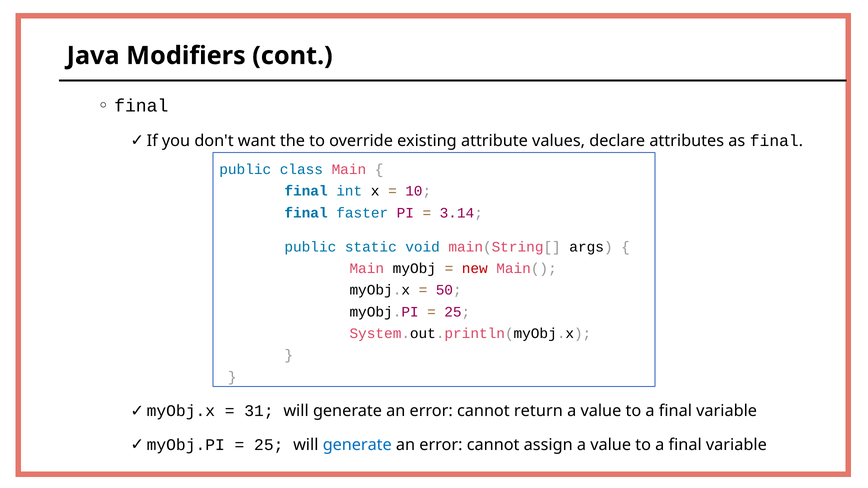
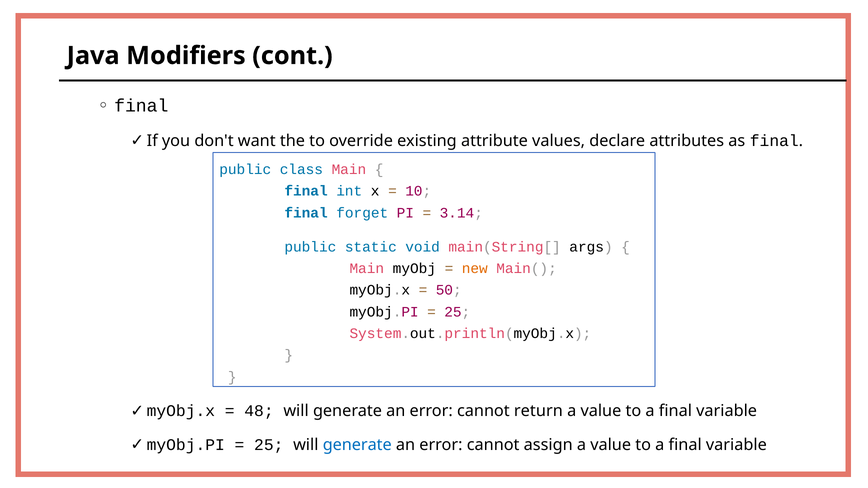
faster: faster -> forget (362, 213)
new colour: red -> orange (475, 269)
31: 31 -> 48 (259, 411)
